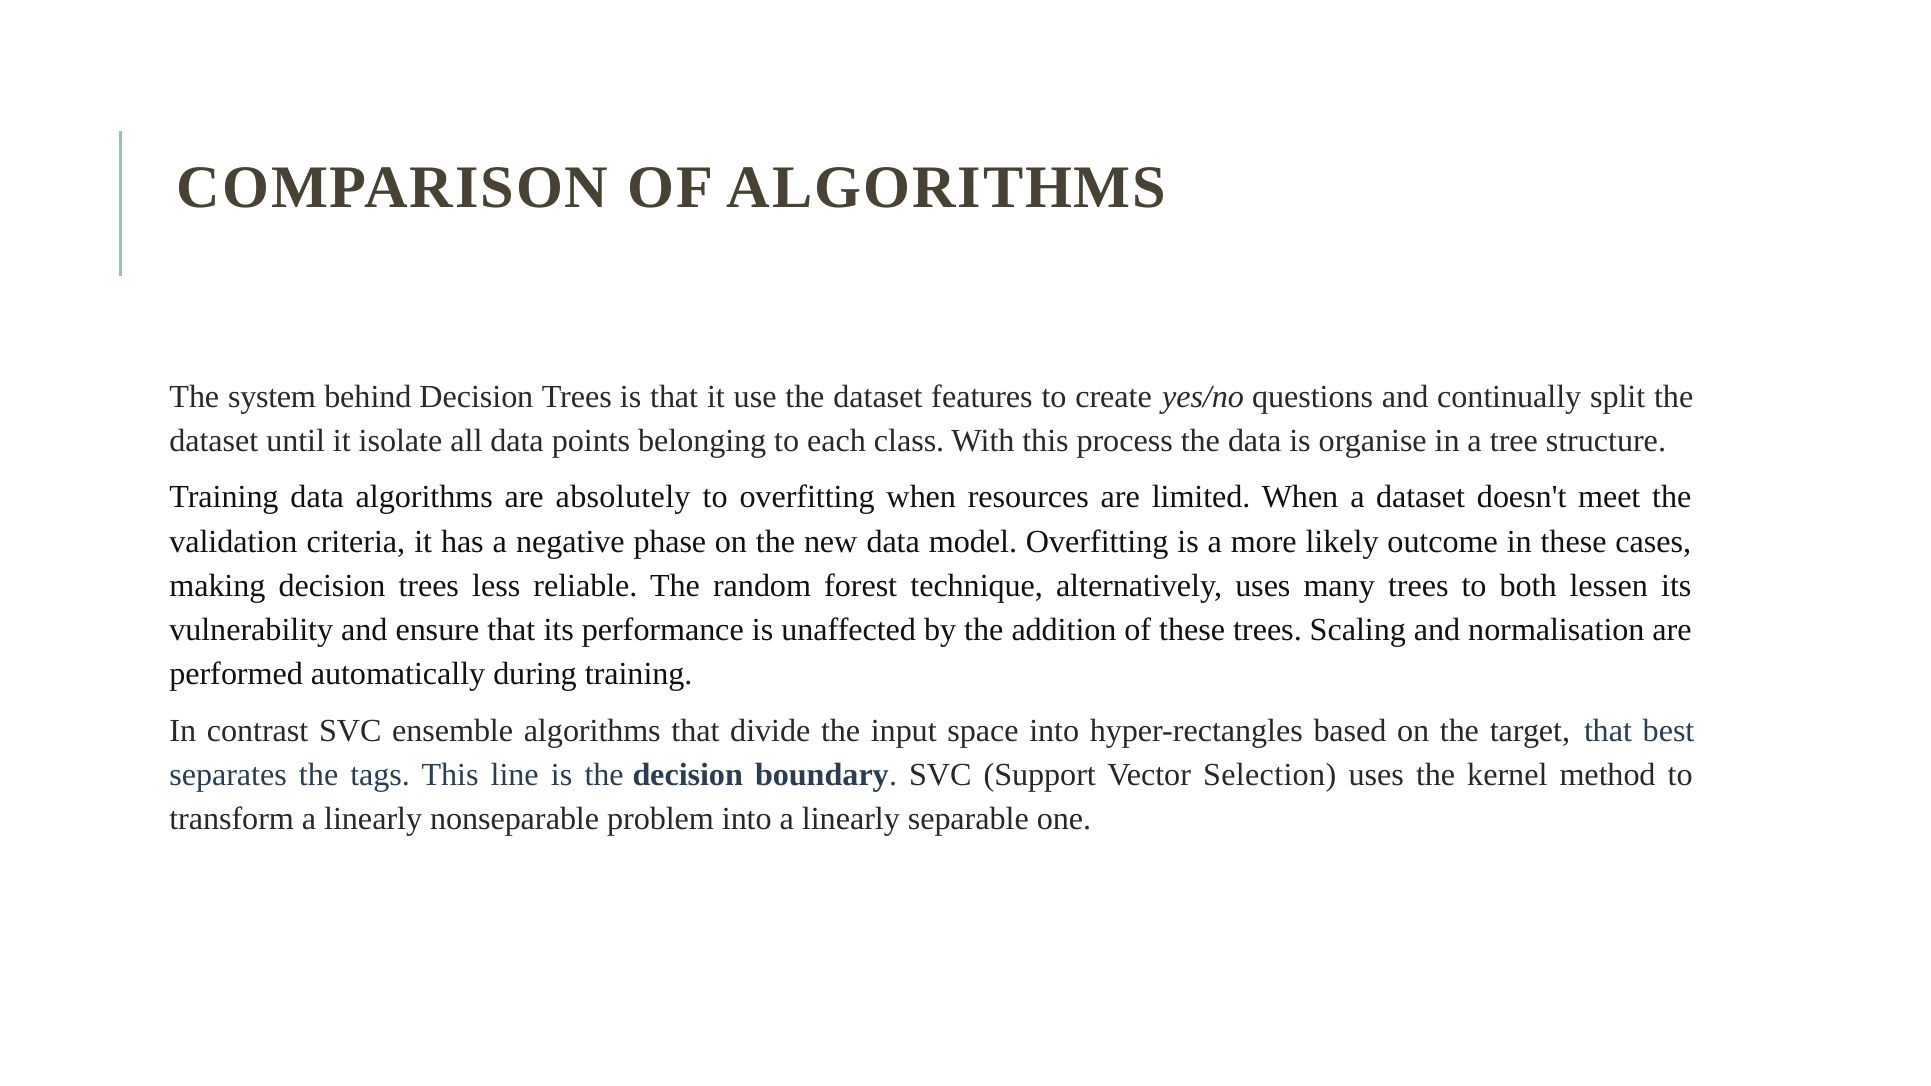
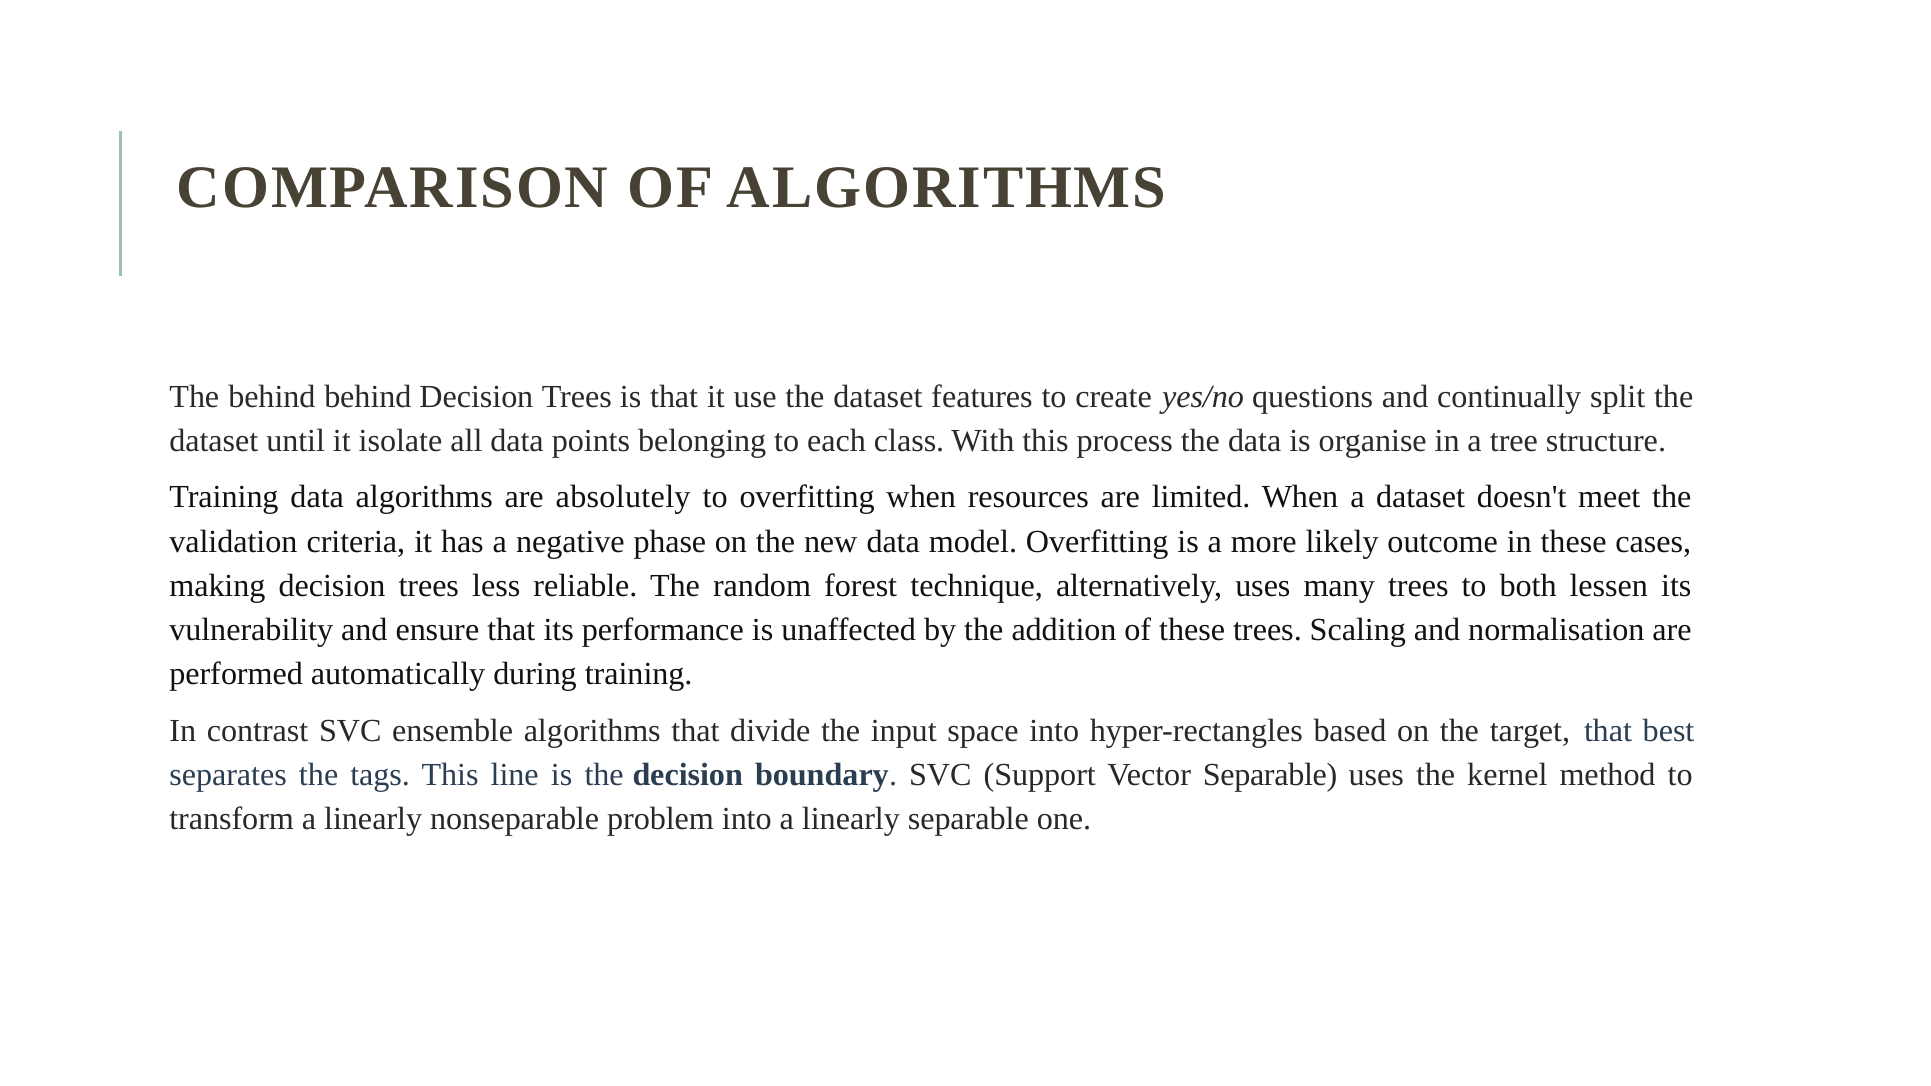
The system: system -> behind (272, 397)
Vector Selection: Selection -> Separable (1270, 775)
